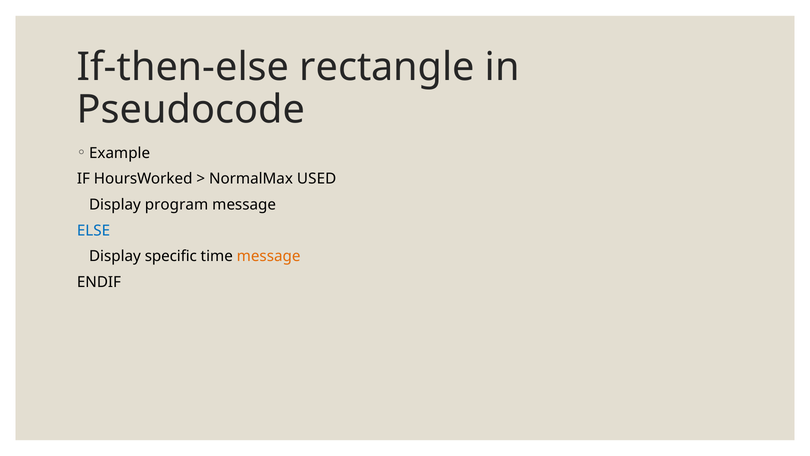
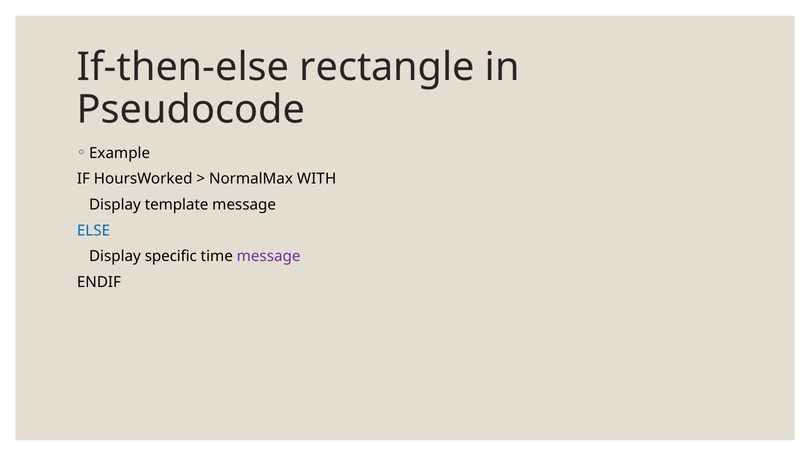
USED: USED -> WITH (317, 179)
program: program -> template (177, 205)
message colour: orange -> purple (269, 256)
